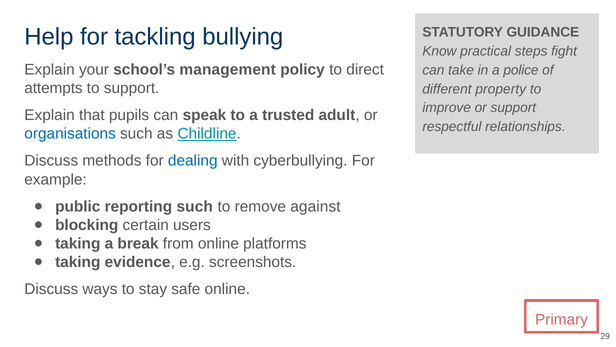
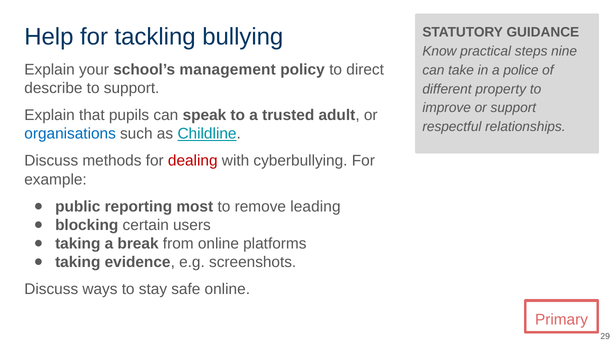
fight: fight -> nine (564, 51)
attempts: attempts -> describe (53, 88)
dealing colour: blue -> red (193, 161)
reporting such: such -> most (195, 206)
against: against -> leading (315, 206)
